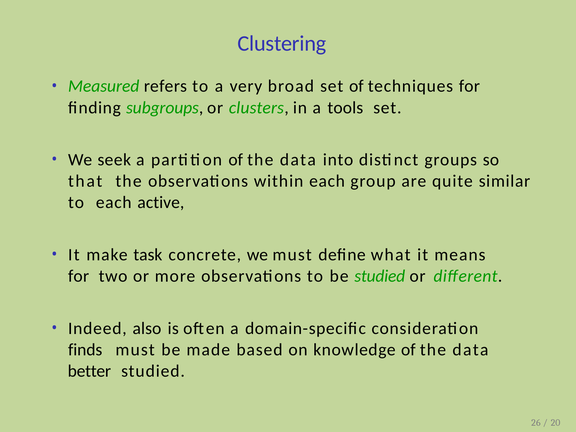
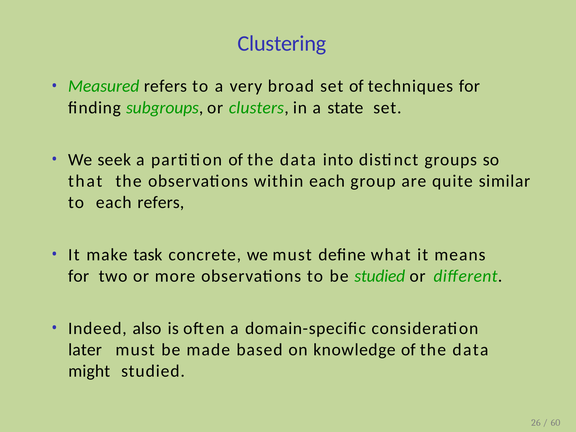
tools: tools -> state (345, 108)
each active: active -> refers (161, 203)
finds: finds -> later (85, 350)
better: better -> might (89, 371)
20: 20 -> 60 (556, 423)
